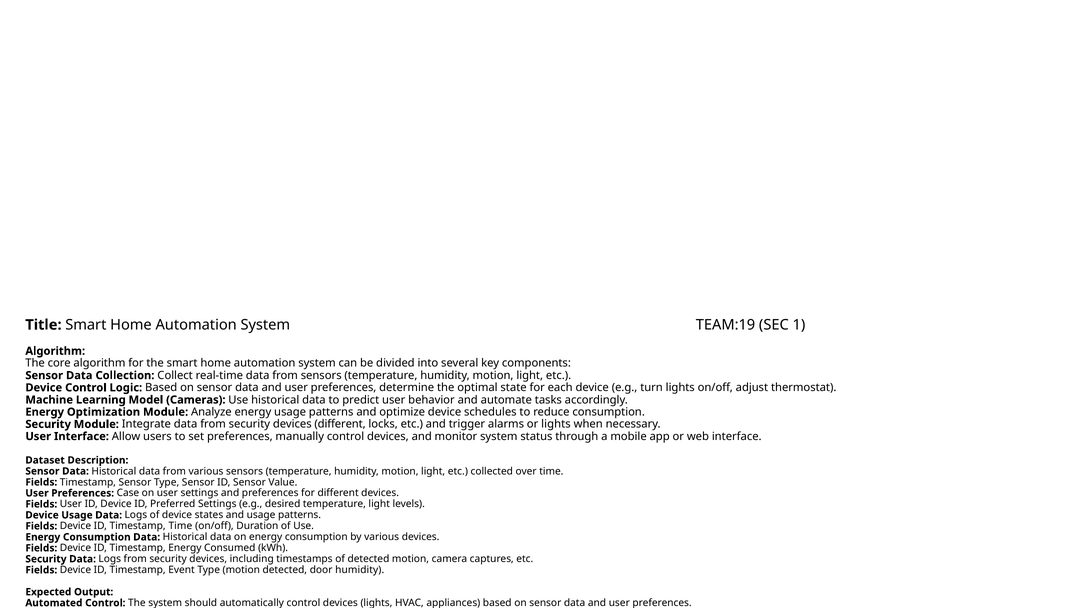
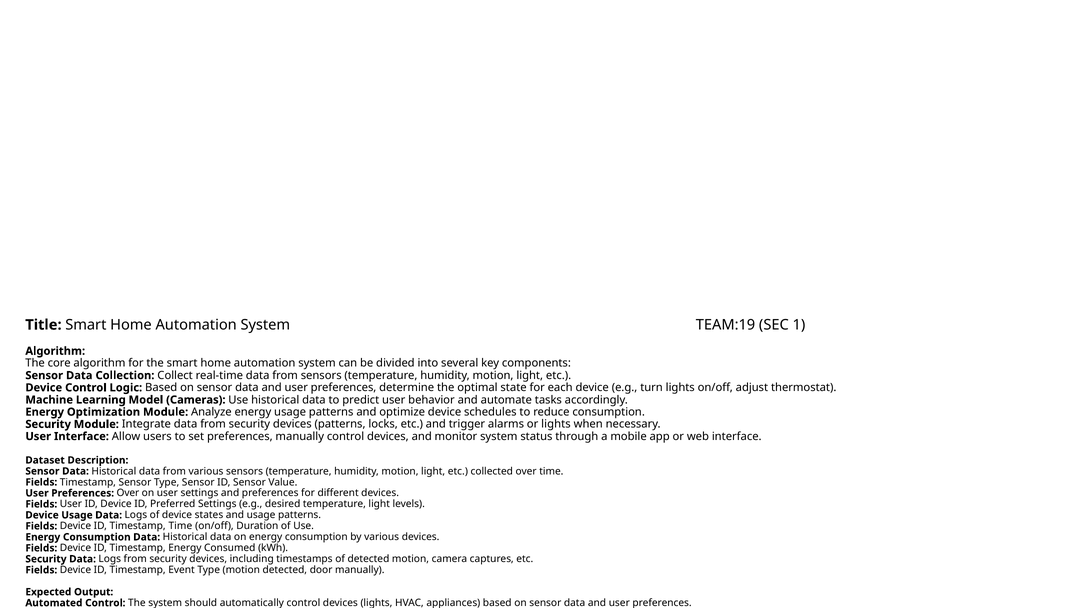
devices different: different -> patterns (340, 424)
Preferences Case: Case -> Over (128, 493)
door humidity: humidity -> manually (360, 570)
